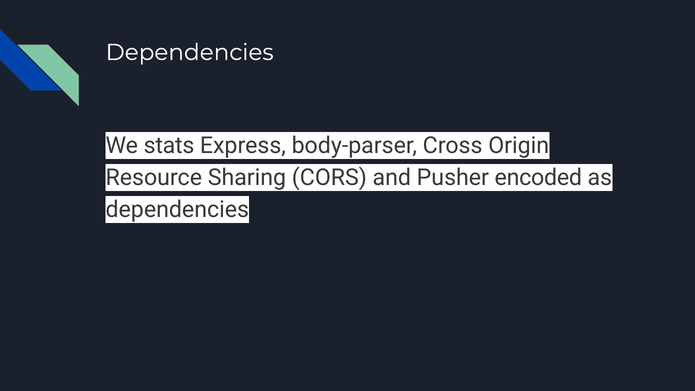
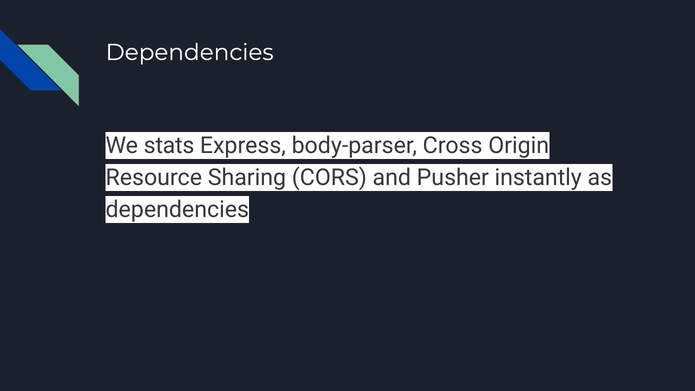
encoded: encoded -> instantly (538, 178)
